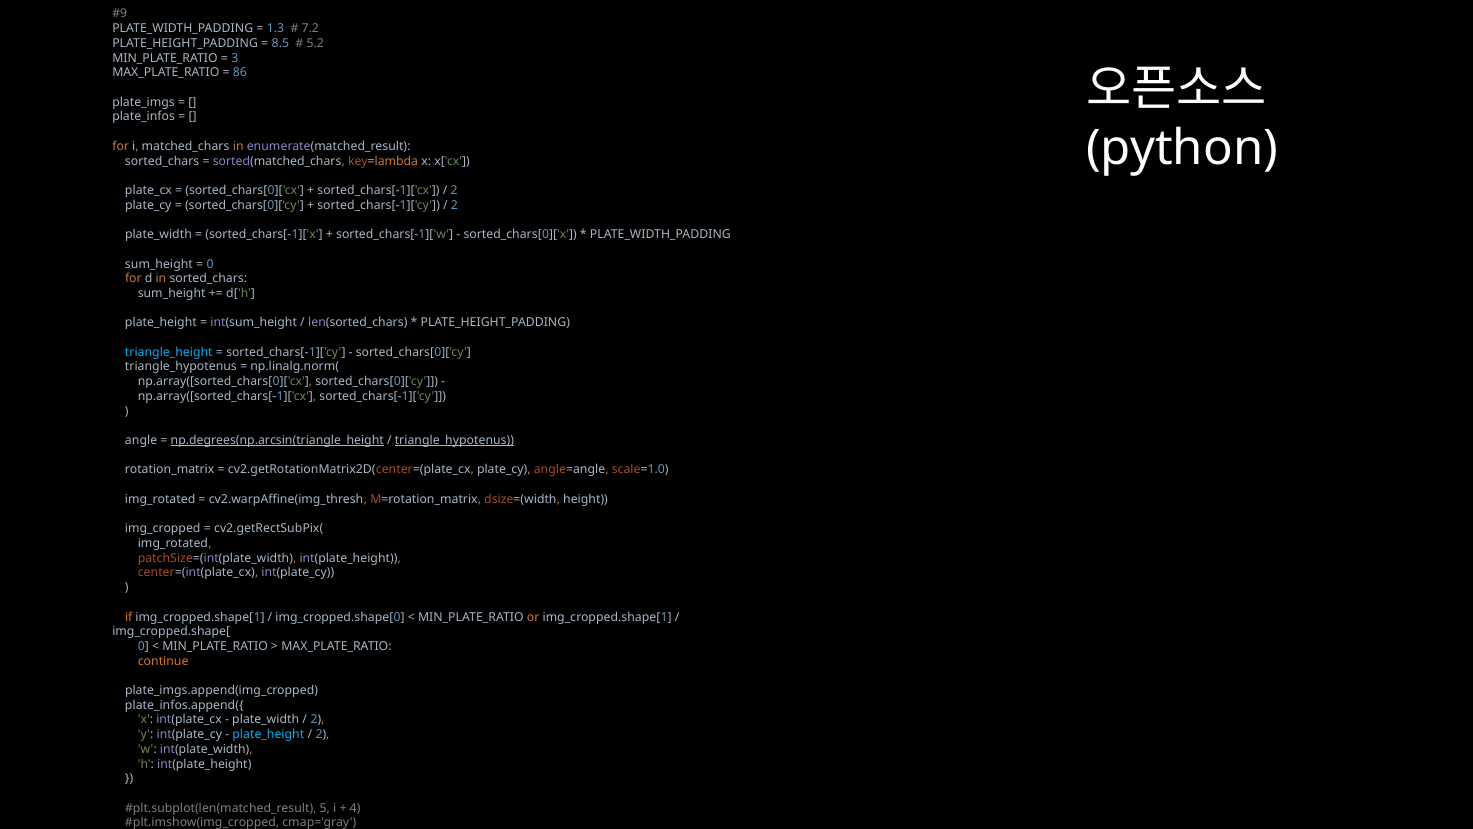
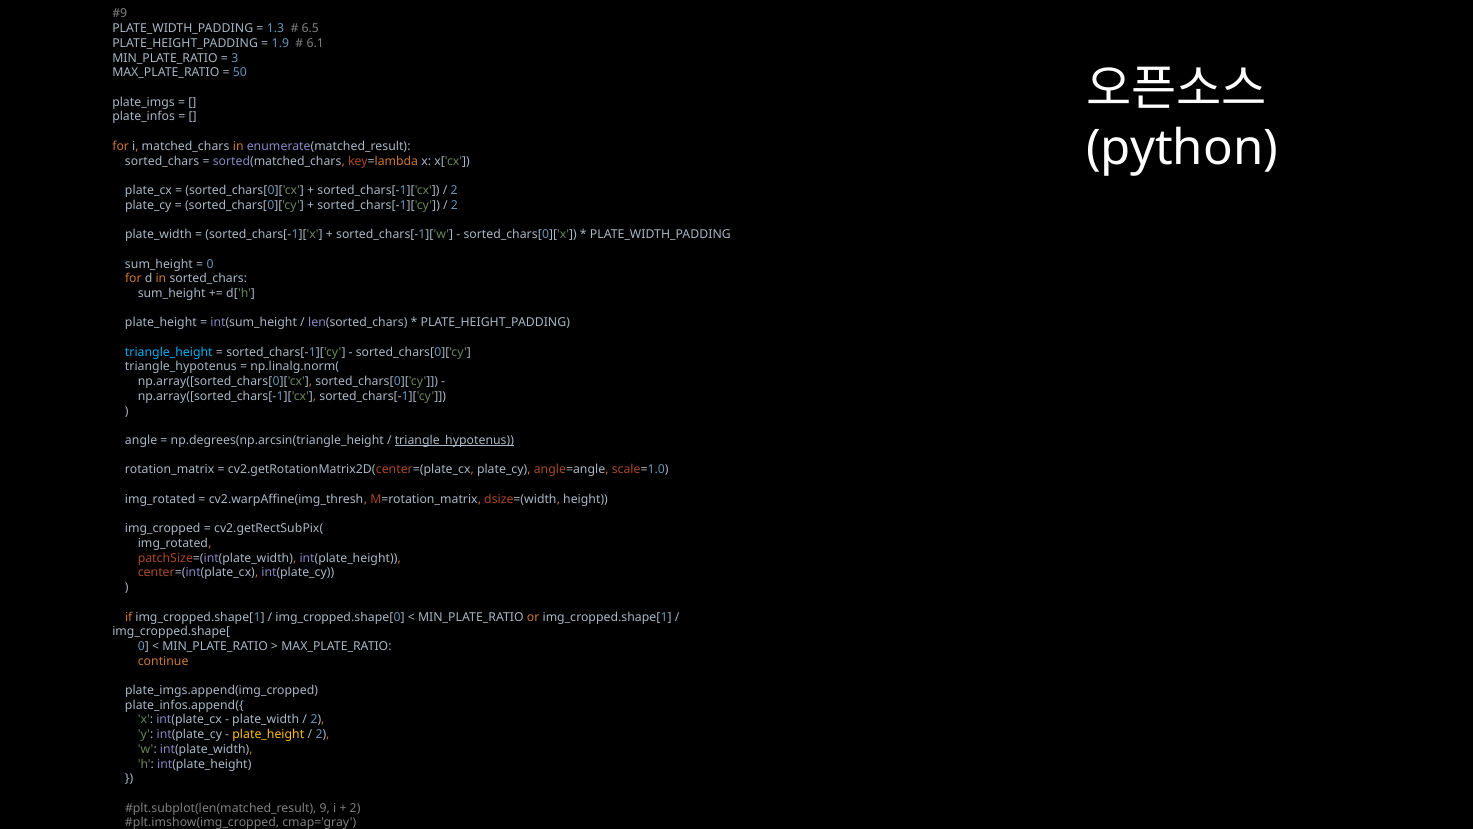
7.2: 7.2 -> 6.5 (310, 29)
8.5: 8.5 -> 1.9 (280, 43)
5.2: 5.2 -> 6.1 (315, 43)
86: 86 -> 50 (240, 73)
np.degrees(np.arcsin(triangle_height underline: present -> none (277, 440)
plate_height colour: light blue -> yellow (268, 734)
5: 5 -> 9 (325, 808)
4: 4 -> 2 (355, 808)
